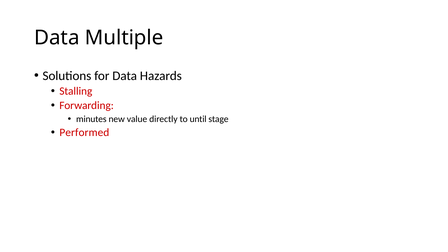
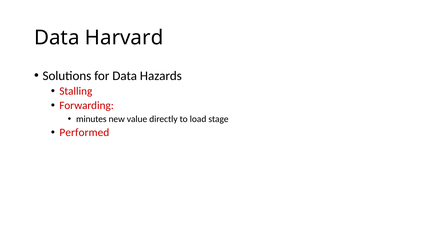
Multiple: Multiple -> Harvard (124, 38)
until: until -> load (198, 119)
